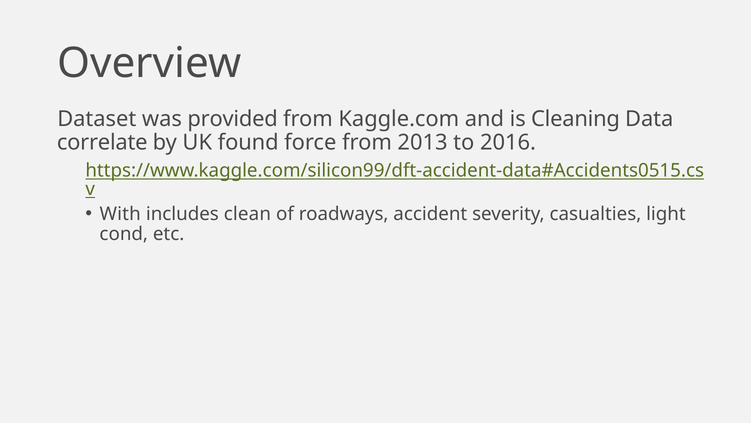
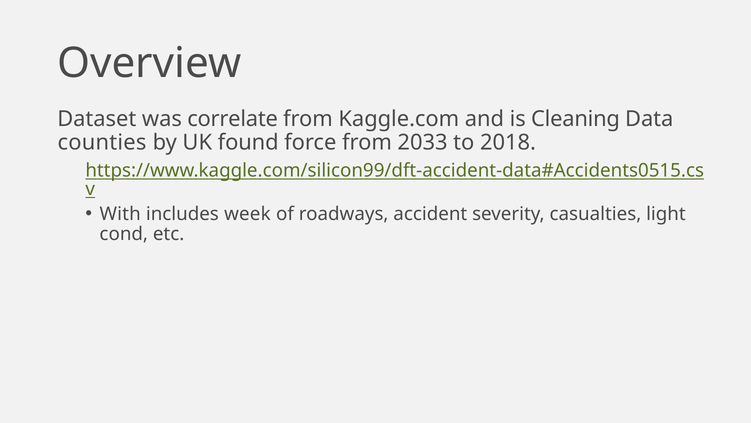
provided: provided -> correlate (233, 119)
correlate: correlate -> counties (102, 142)
2013: 2013 -> 2033 (423, 142)
2016: 2016 -> 2018 (508, 142)
clean: clean -> week (247, 214)
